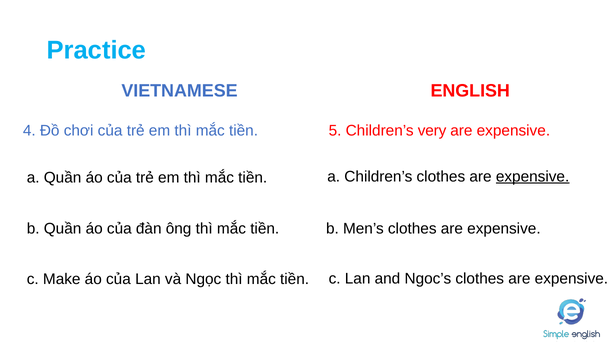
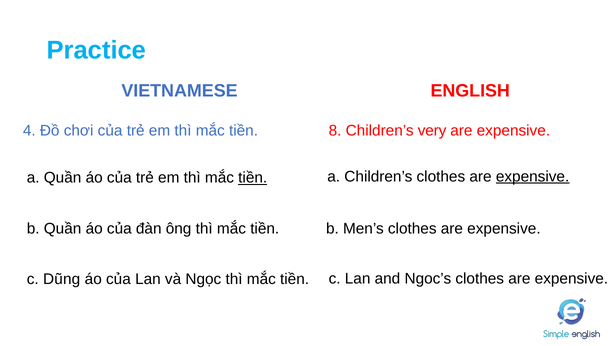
5: 5 -> 8 (335, 130)
tiền underline: none -> present (253, 178)
Make: Make -> Dũng (62, 279)
